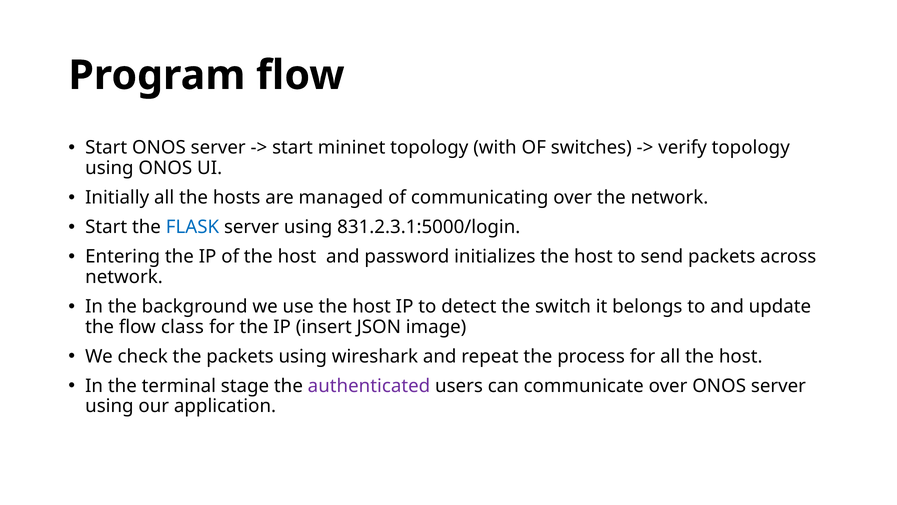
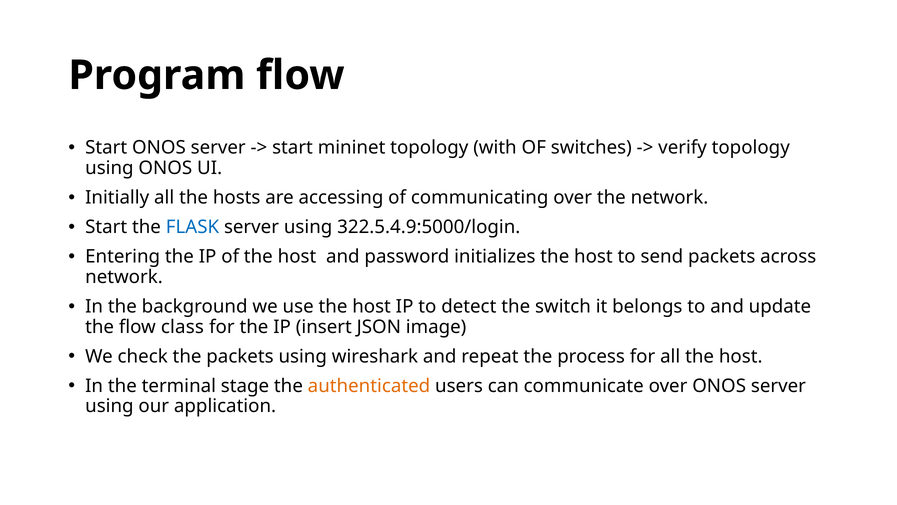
managed: managed -> accessing (341, 197)
831.2.3.1:5000/login: 831.2.3.1:5000/login -> 322.5.4.9:5000/login (429, 227)
authenticated colour: purple -> orange (369, 386)
